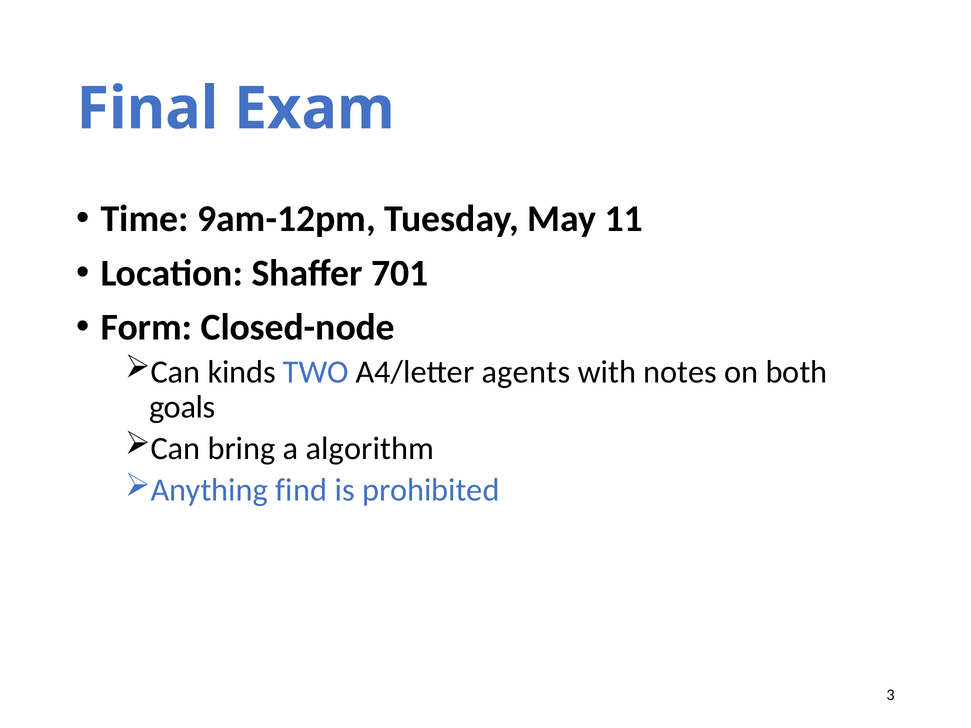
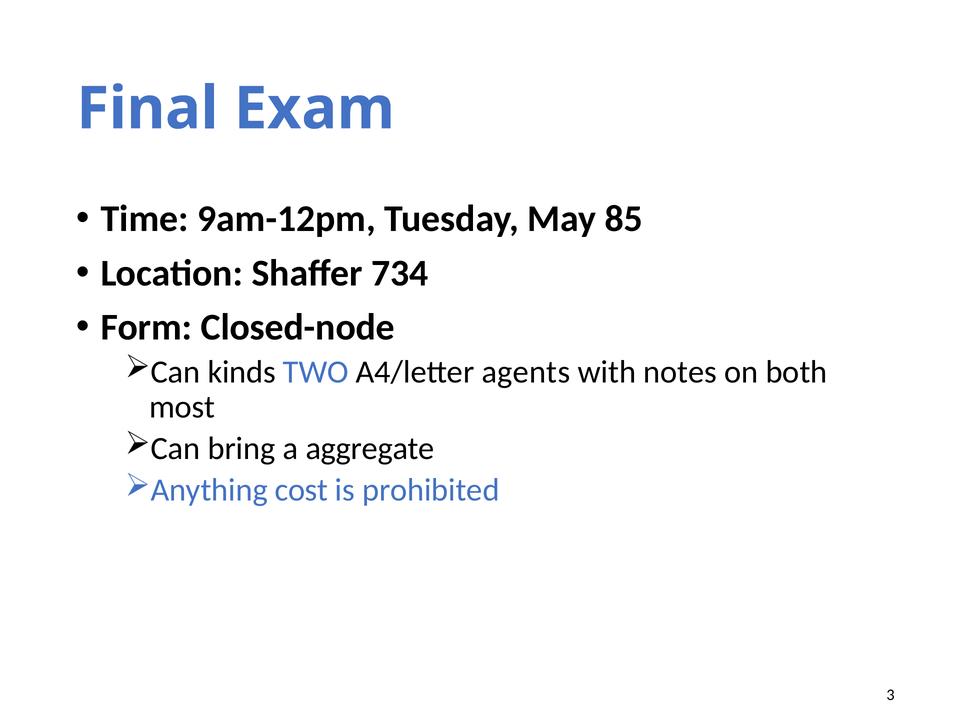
11: 11 -> 85 (624, 219)
701: 701 -> 734 (400, 273)
goals: goals -> most (182, 407)
algorithm: algorithm -> aggregate (370, 449)
find: find -> cost (302, 490)
